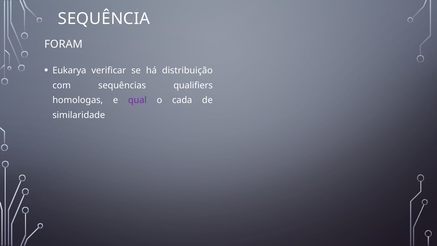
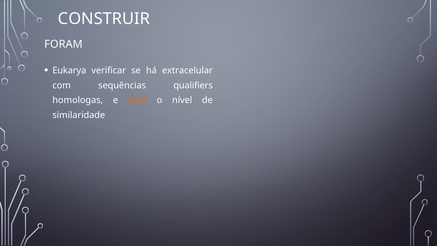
SEQUÊNCIA: SEQUÊNCIA -> CONSTRUIR (104, 19)
distribuição: distribuição -> extracelular (187, 70)
qual colour: purple -> orange (137, 100)
cada: cada -> nível (182, 100)
